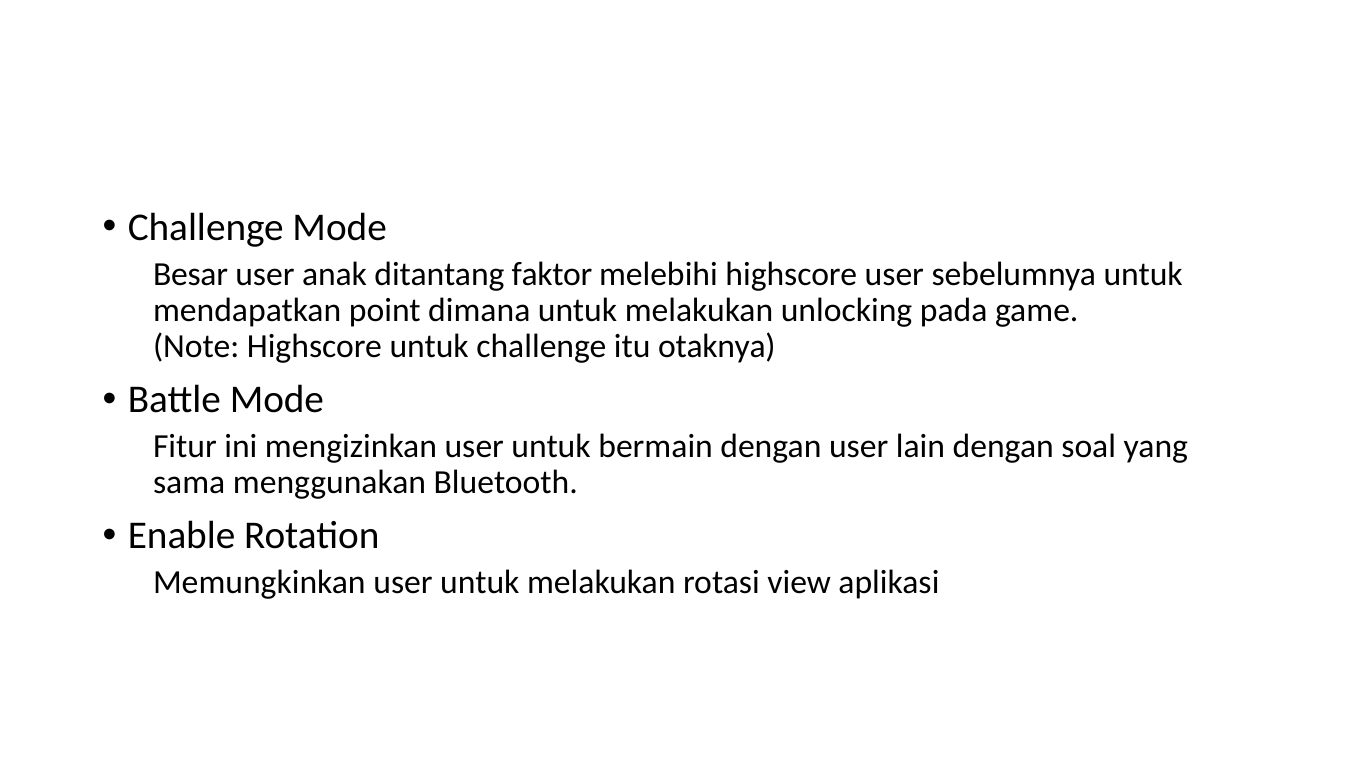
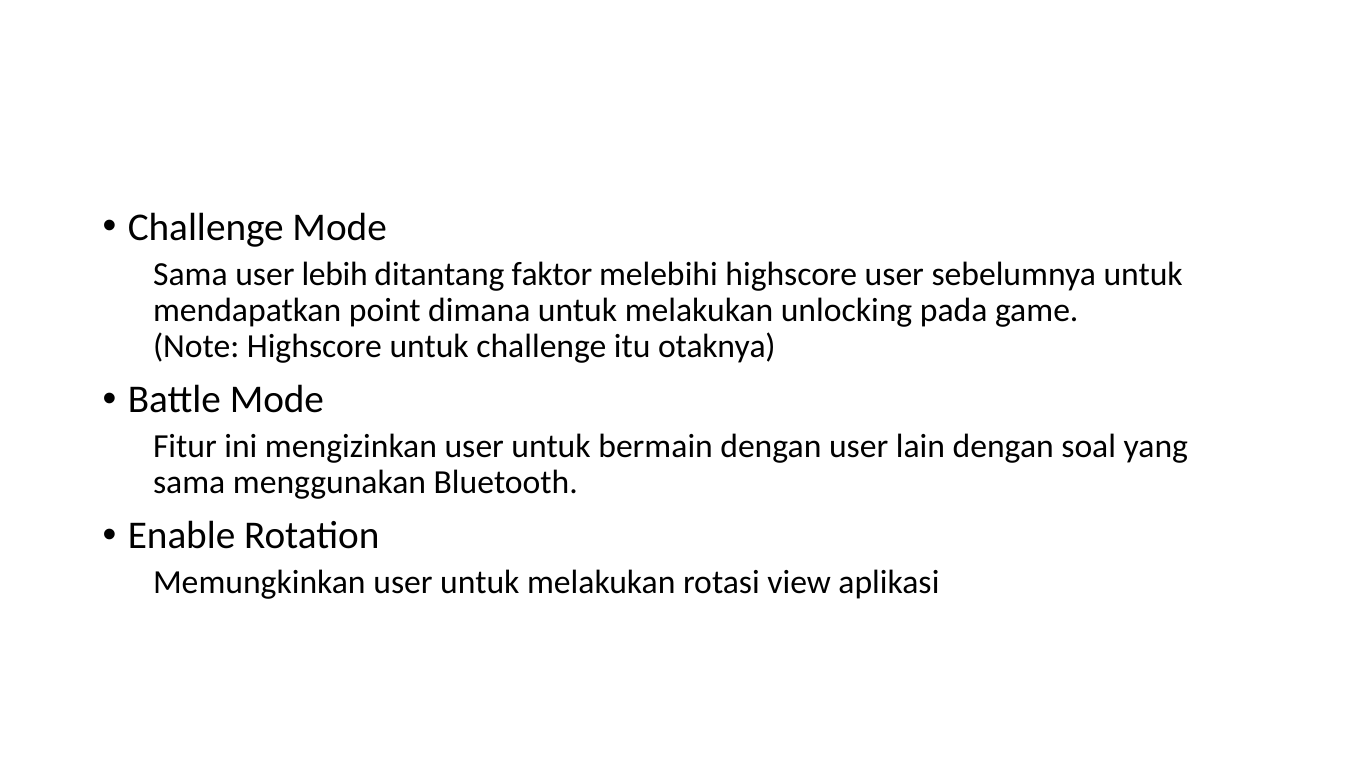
Besar: Besar -> Sama (190, 274)
anak: anak -> lebih (335, 274)
